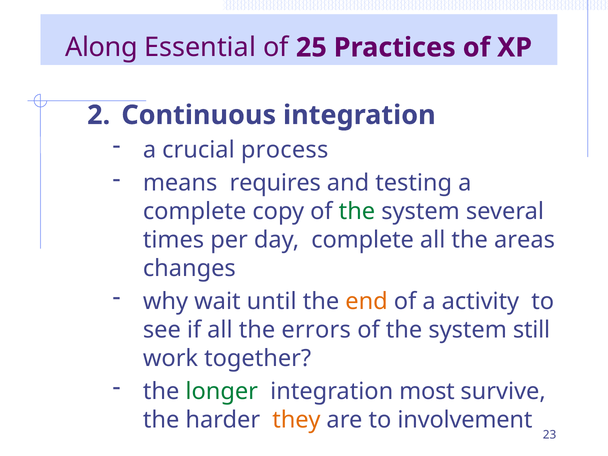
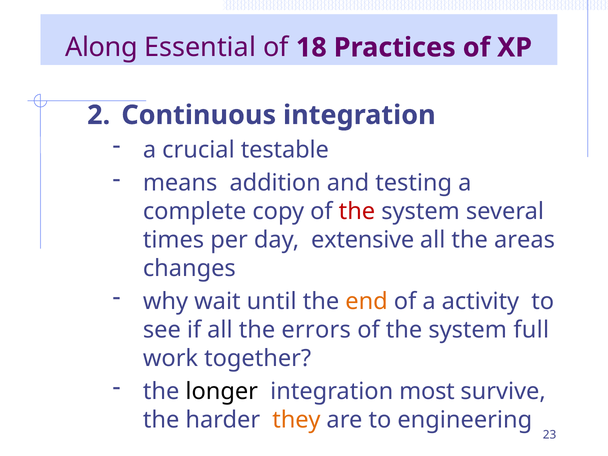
25: 25 -> 18 (311, 48)
process: process -> testable (285, 150)
requires: requires -> addition (275, 183)
the colour: green -> red (357, 212)
day complete: complete -> extensive (363, 240)
still: still -> full (531, 330)
longer colour: green -> black (222, 391)
involvement: involvement -> engineering (465, 420)
